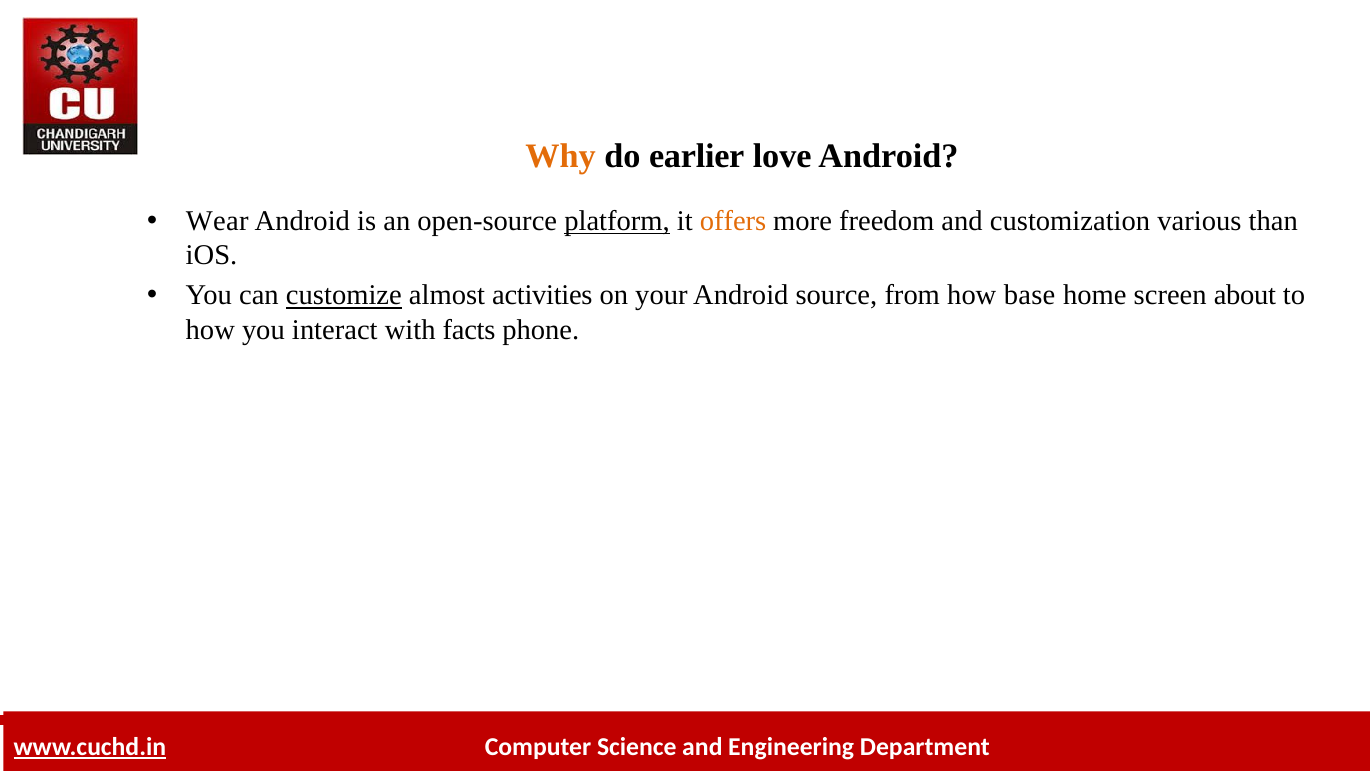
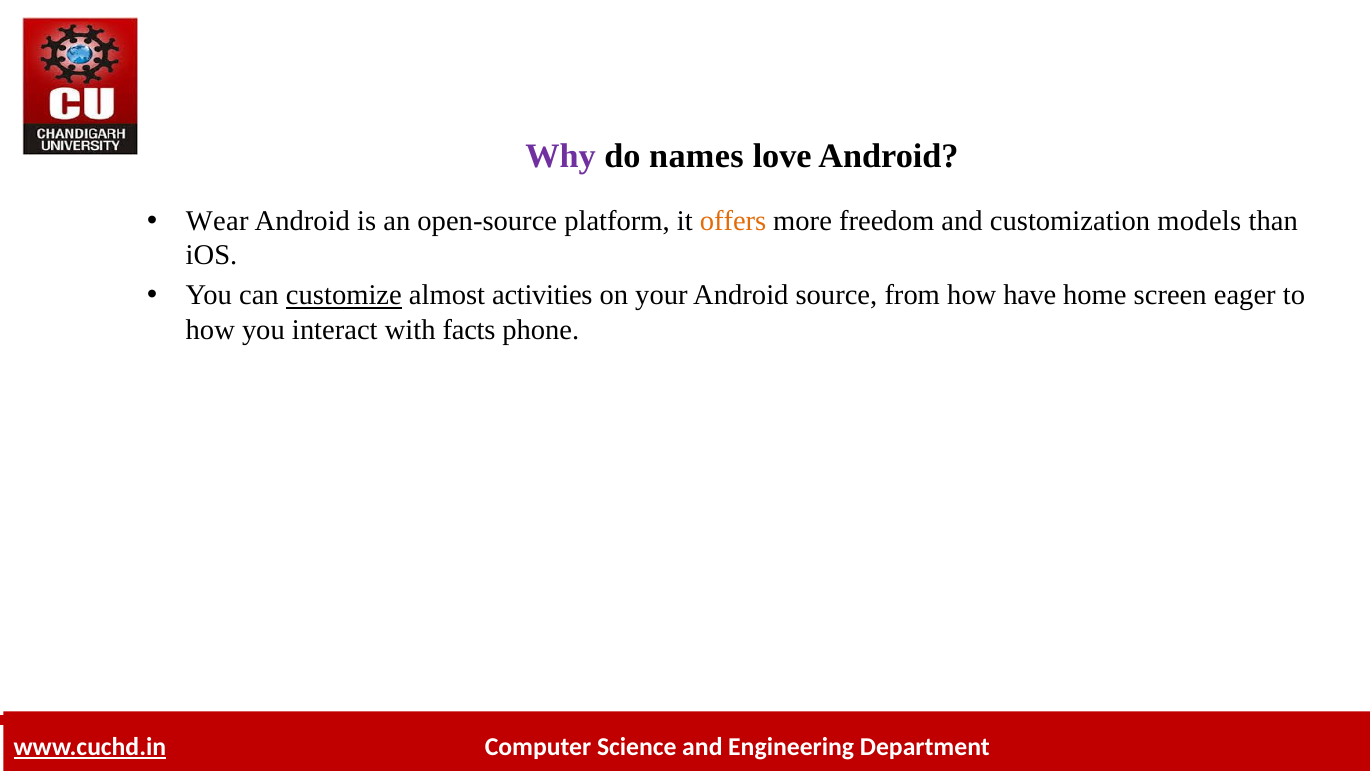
Why colour: orange -> purple (561, 157)
earlier: earlier -> names (696, 157)
platform underline: present -> none (617, 221)
various: various -> models (1199, 221)
base: base -> have (1030, 295)
about: about -> eager (1245, 295)
